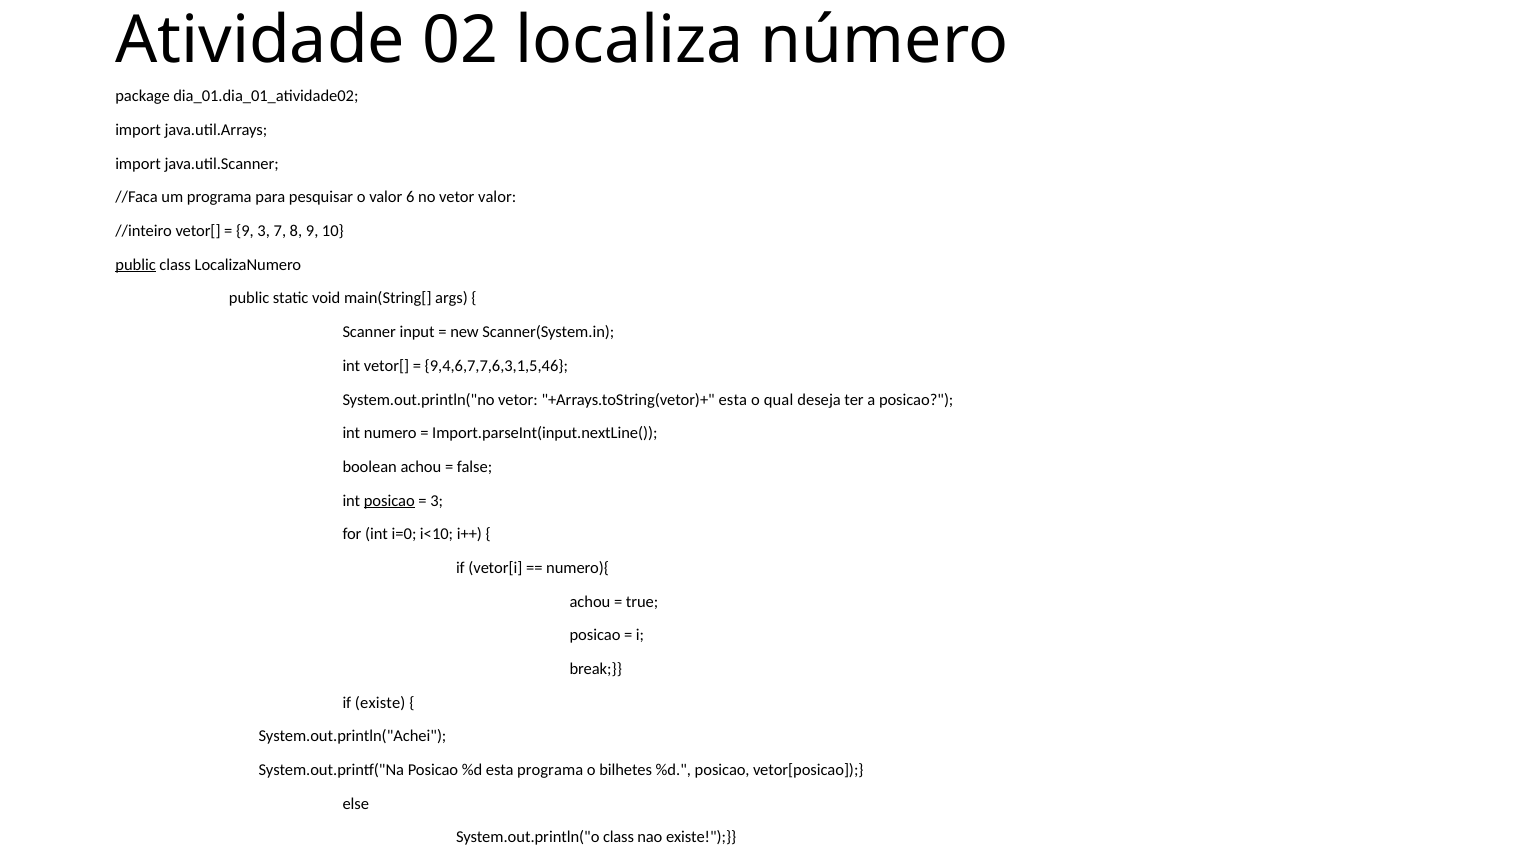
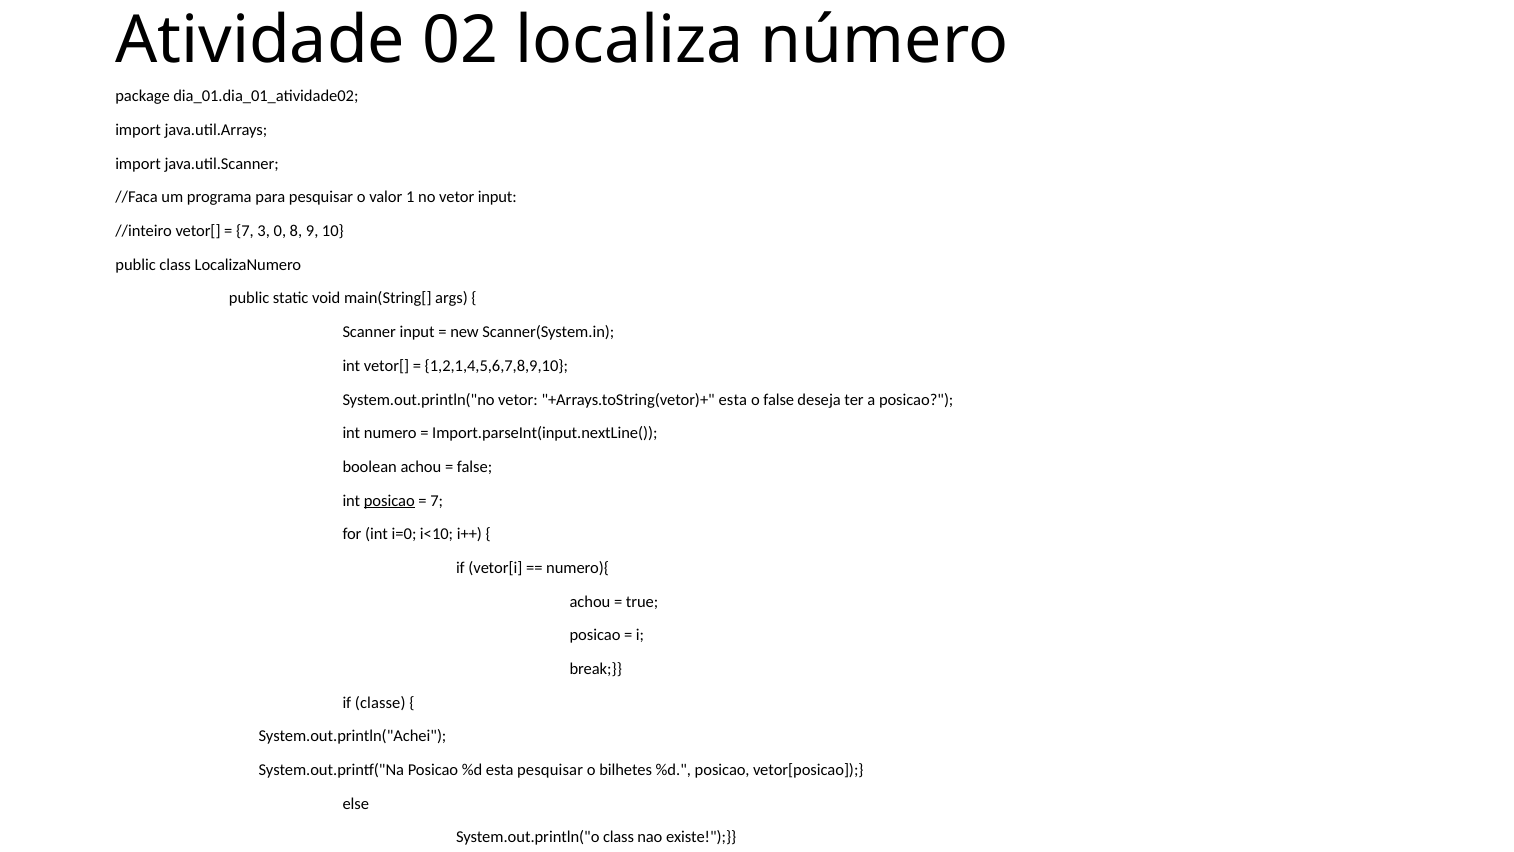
6: 6 -> 1 (410, 197)
vetor valor: valor -> input (497, 197)
9: 9 -> 7 (245, 231)
7: 7 -> 0 (280, 231)
public underline: present -> none (136, 265)
9,4,6,7,7,6,3,1,5,46: 9,4,6,7,7,6,3,1,5,46 -> 1,2,1,4,5,6,7,8,9,10 (496, 366)
o qual: qual -> false (779, 399)
3: 3 -> 7 (437, 500)
if existe: existe -> classe (380, 702)
esta programa: programa -> pesquisar (550, 770)
